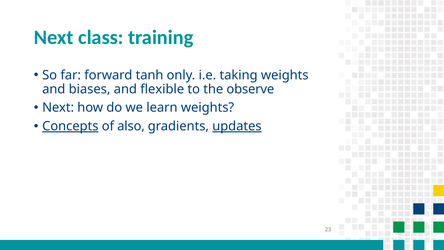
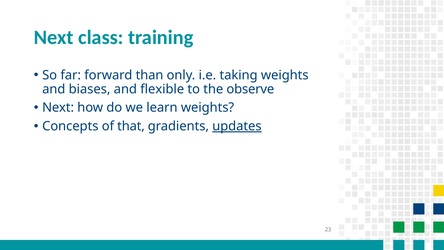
tanh: tanh -> than (150, 75)
Concepts underline: present -> none (70, 126)
also: also -> that (131, 126)
